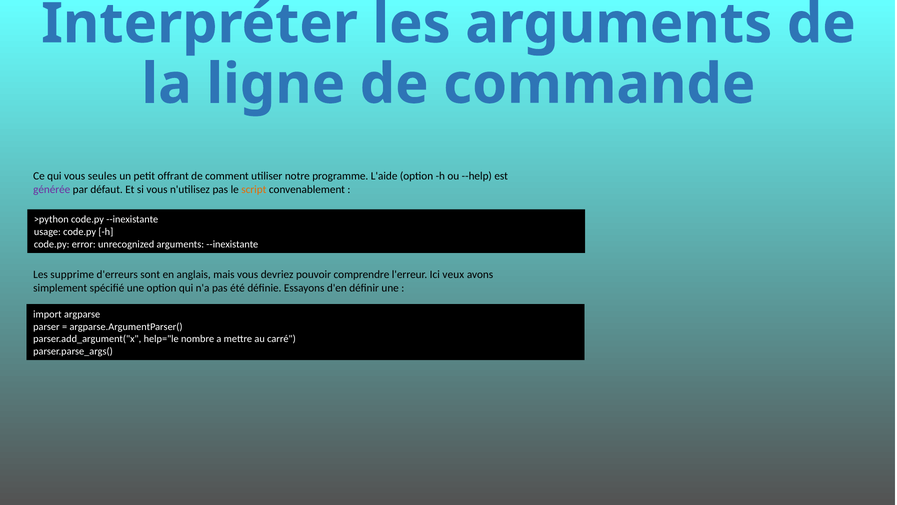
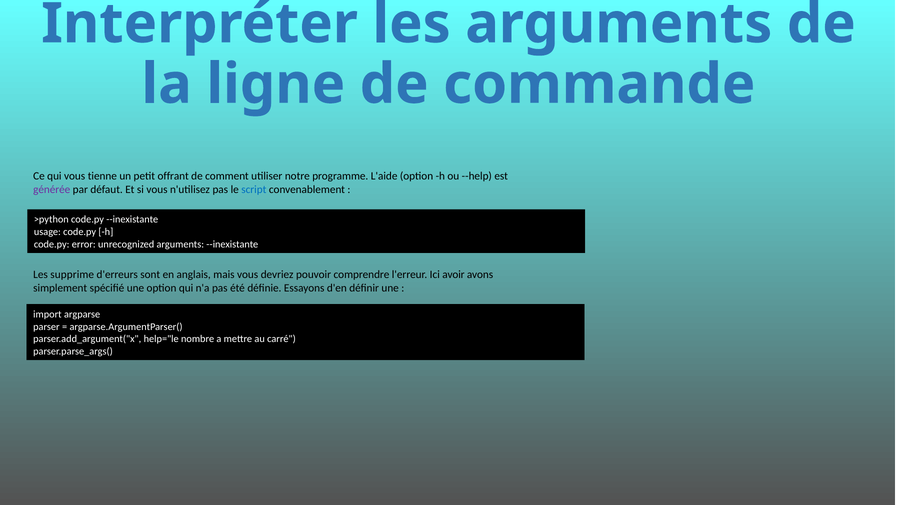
seules: seules -> tienne (102, 176)
script colour: orange -> blue (254, 189)
veux: veux -> avoir (453, 274)
